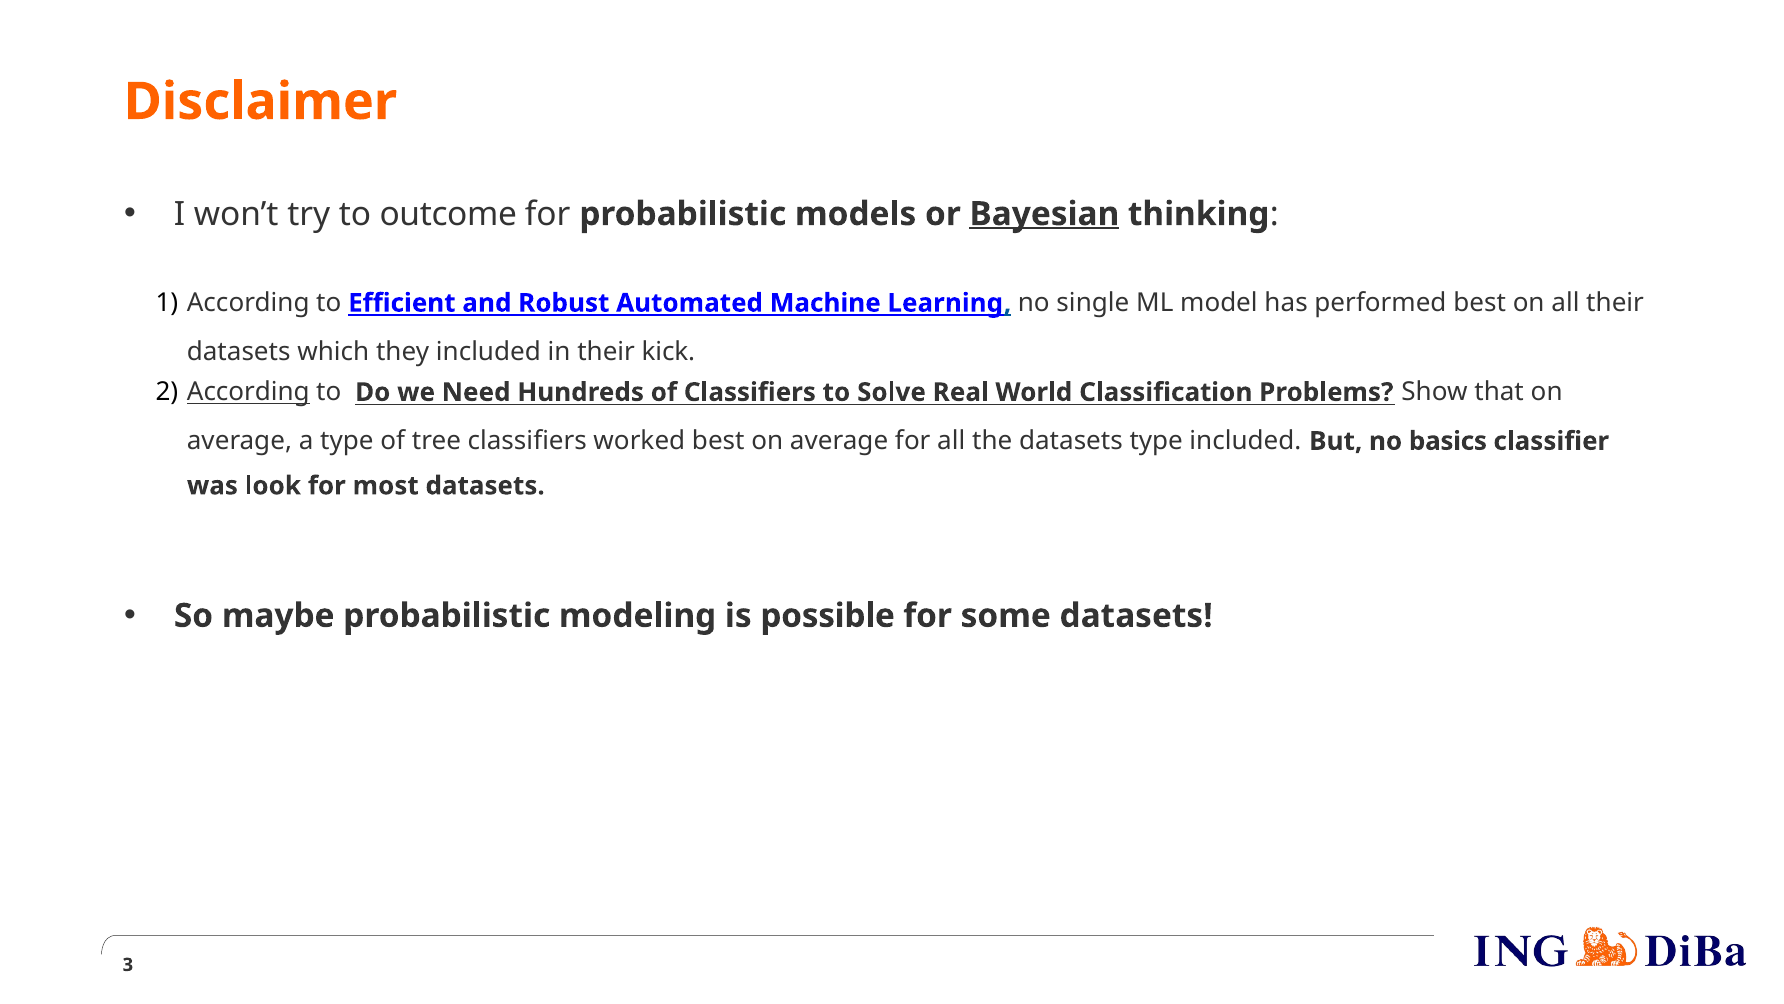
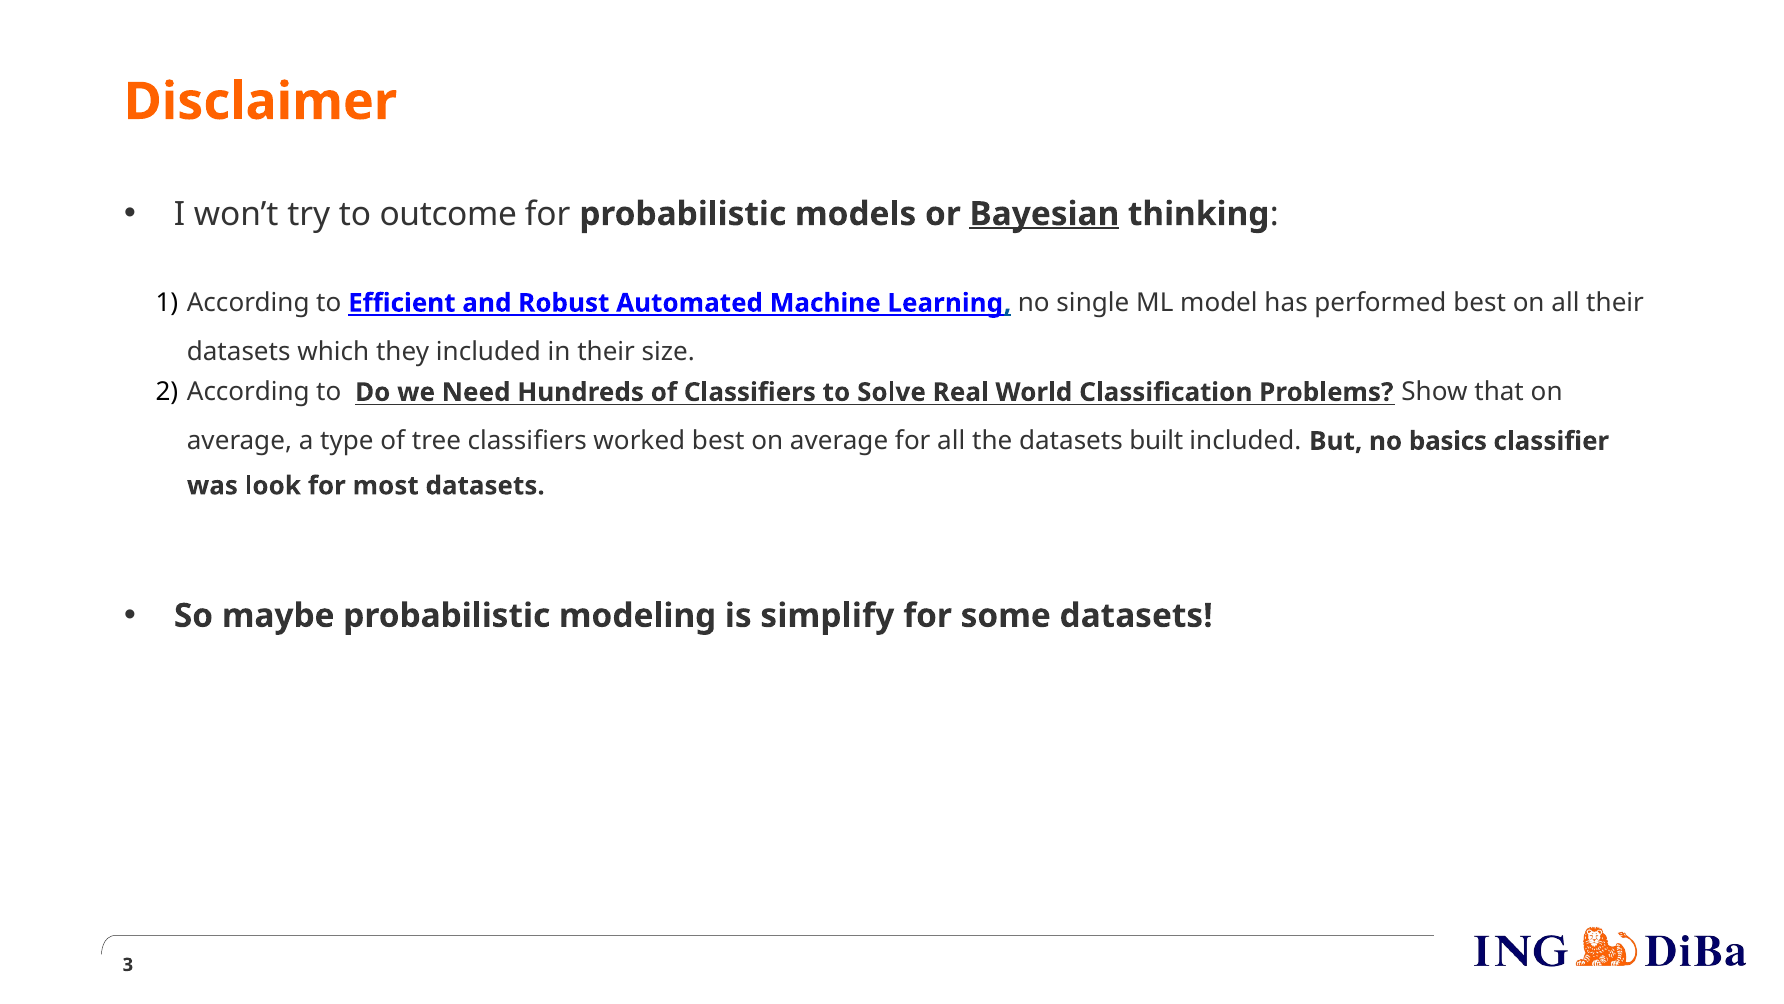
kick: kick -> size (668, 352)
According underline: present -> none (248, 392)
datasets type: type -> built (1156, 441)
possible: possible -> simplify (827, 615)
